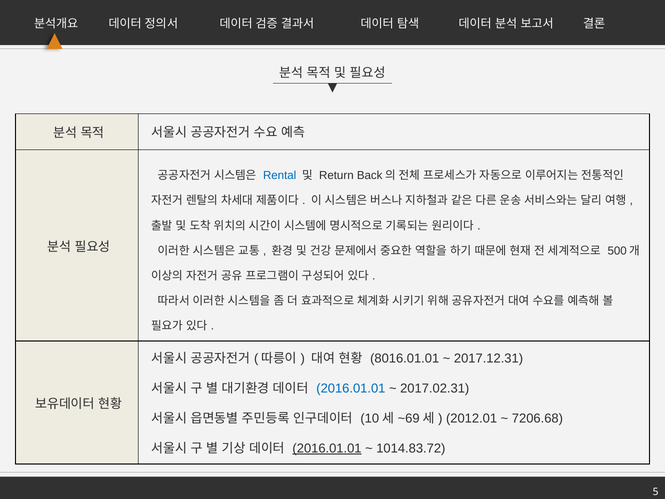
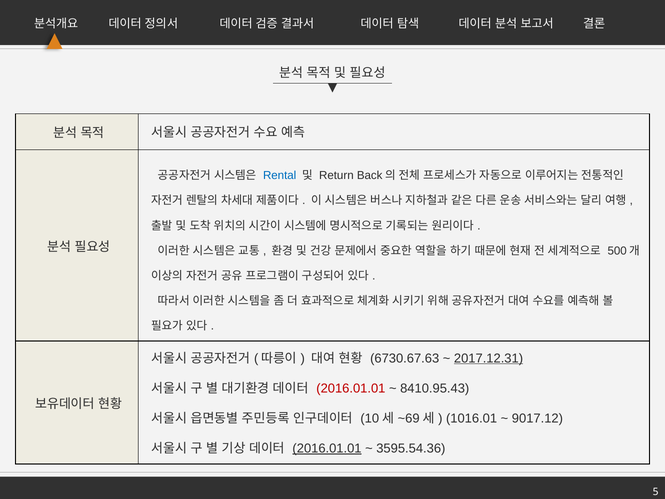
8016.01.01: 8016.01.01 -> 6730.67.63 (405, 358)
2017.12.31 underline: none -> present (489, 358)
2016.01.01 colour: blue -> red (351, 388)
2017.02.31: 2017.02.31 -> 8410.95.43 (435, 388)
2012.01: 2012.01 -> 1016.01 (472, 418)
7206.68: 7206.68 -> 9017.12 (537, 418)
1014.83.72: 1014.83.72 -> 3595.54.36 (411, 448)
